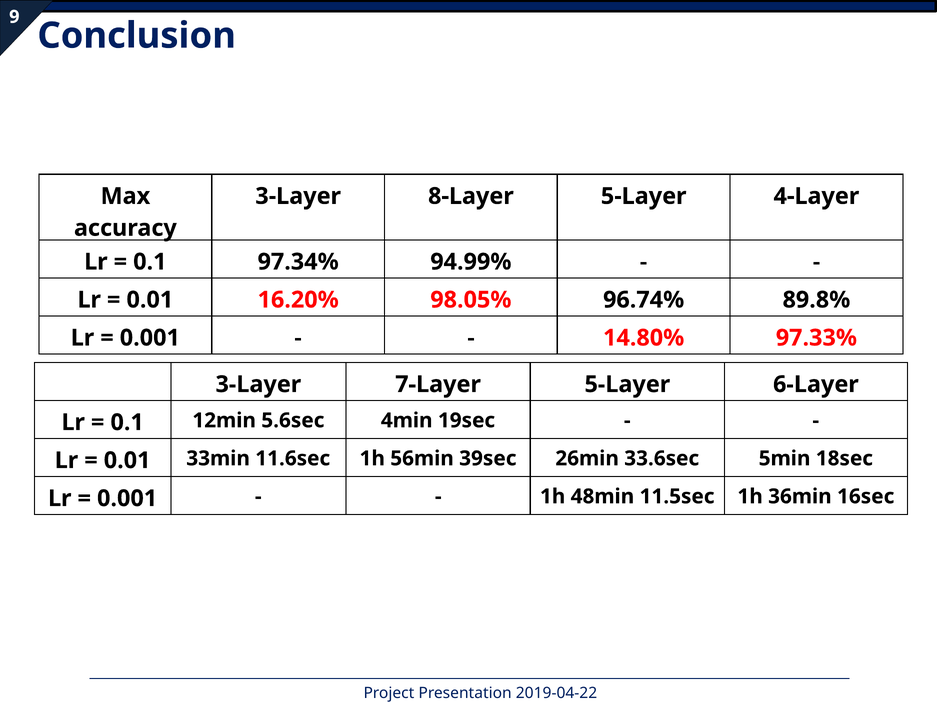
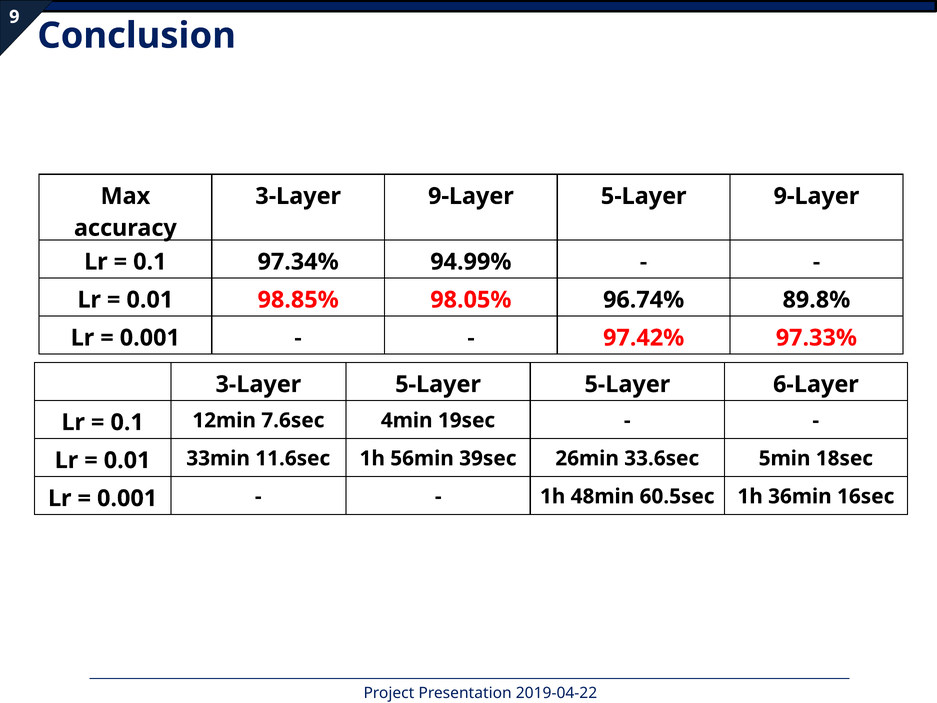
3-Layer 8-Layer: 8-Layer -> 9-Layer (471, 196)
5-Layer 4-Layer: 4-Layer -> 9-Layer (816, 196)
16.20%: 16.20% -> 98.85% (298, 300)
14.80%: 14.80% -> 97.42% (644, 338)
3-Layer 7-Layer: 7-Layer -> 5-Layer (438, 384)
5.6sec: 5.6sec -> 7.6sec (293, 420)
11.5sec: 11.5sec -> 60.5sec (677, 496)
